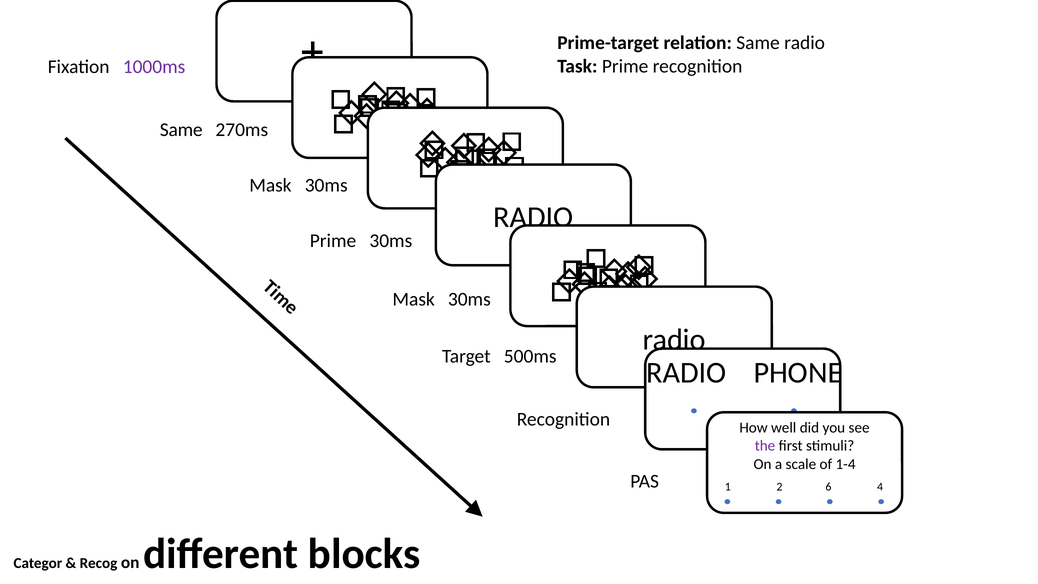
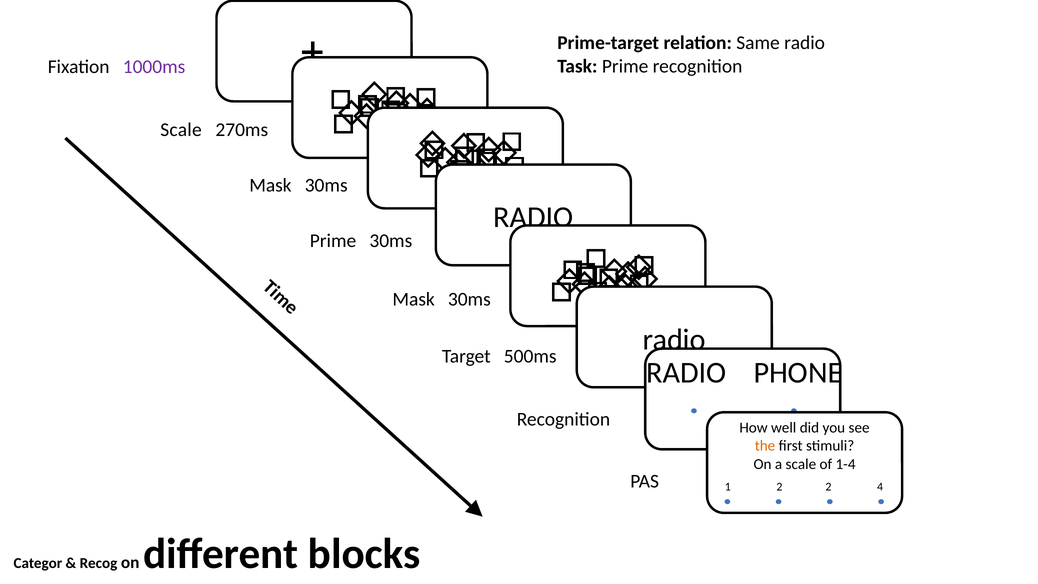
Same: Same -> Scale (181, 130)
the colour: purple -> orange (765, 446)
2 6: 6 -> 2 (828, 487)
